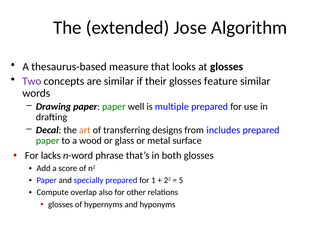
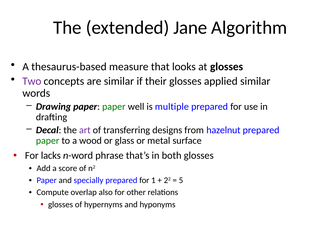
Jose: Jose -> Jane (190, 27)
feature: feature -> applied (221, 81)
art colour: orange -> purple (85, 130)
includes: includes -> hazelnut (223, 130)
